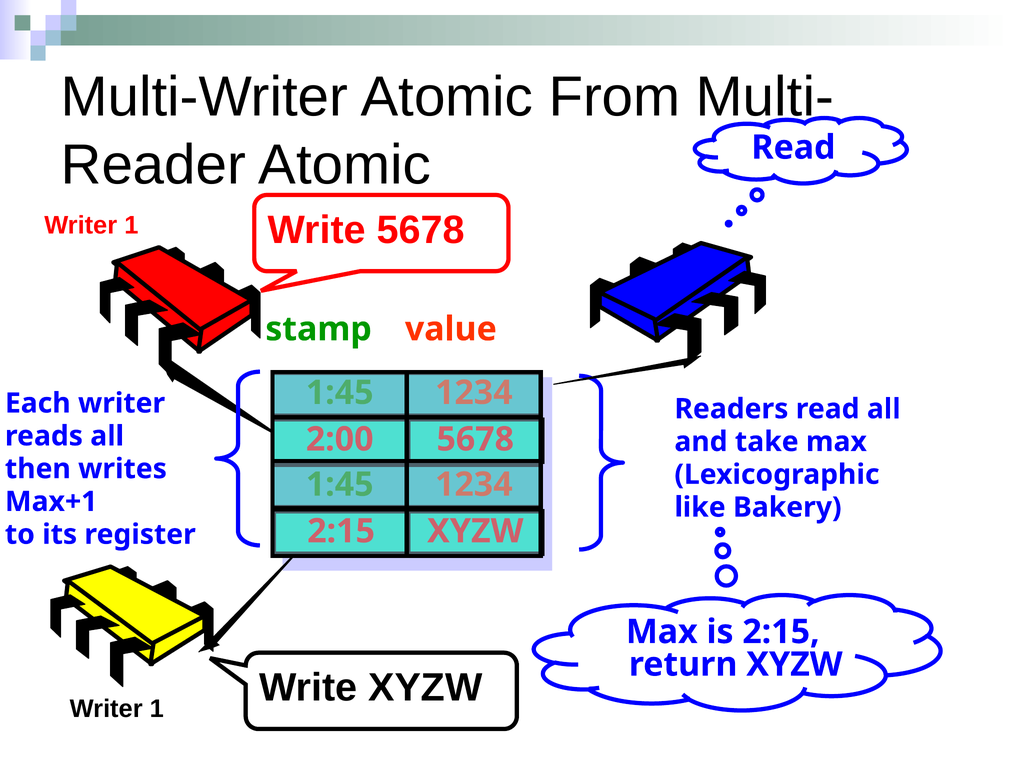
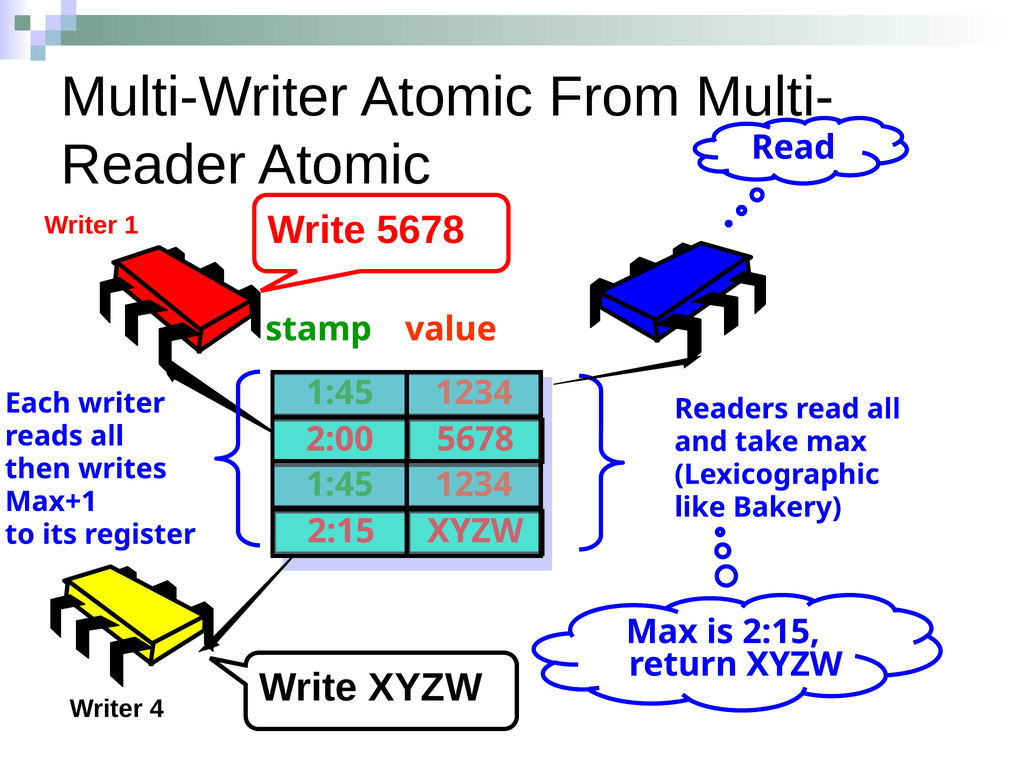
1: 1 -> 4 (157, 708)
